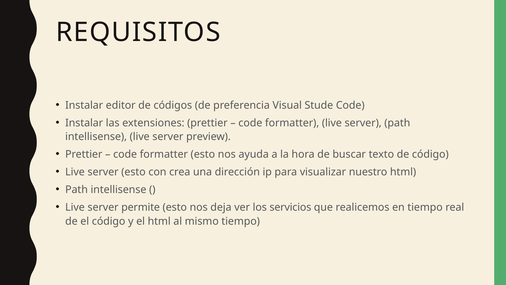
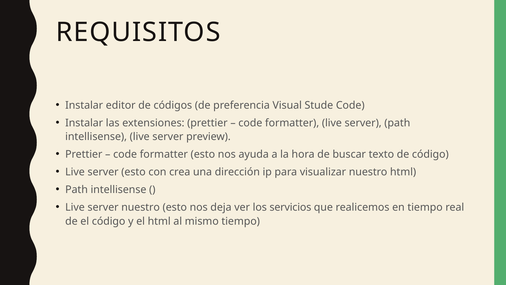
server permite: permite -> nuestro (141, 207)
